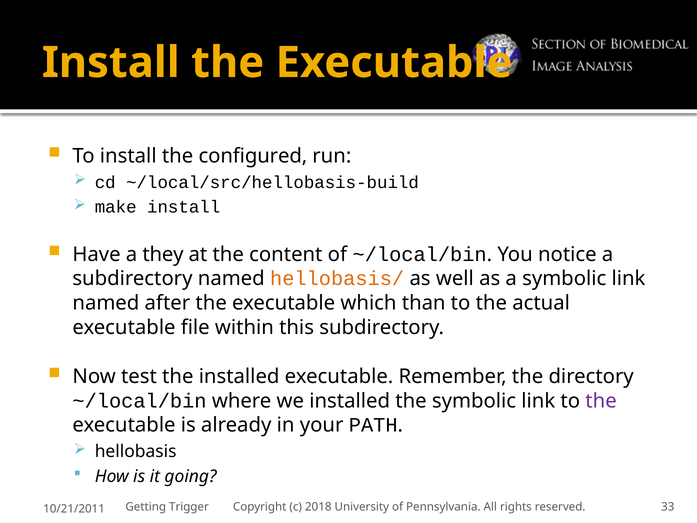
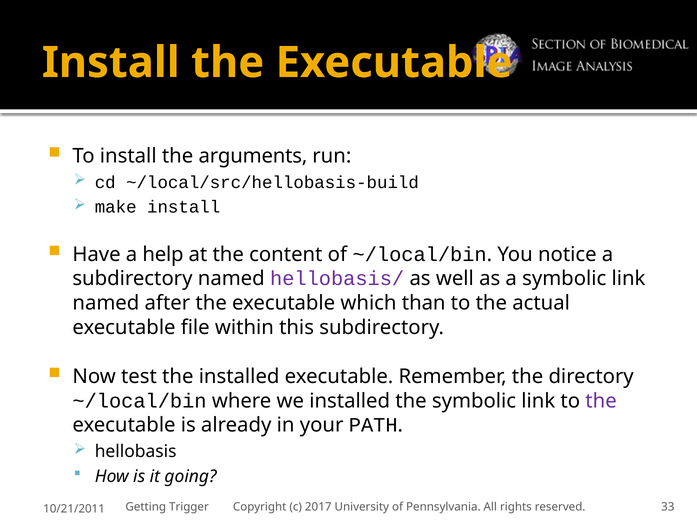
configured: configured -> arguments (253, 156)
they: they -> help (163, 254)
hellobasis/ colour: orange -> purple (337, 279)
2018: 2018 -> 2017 (318, 507)
